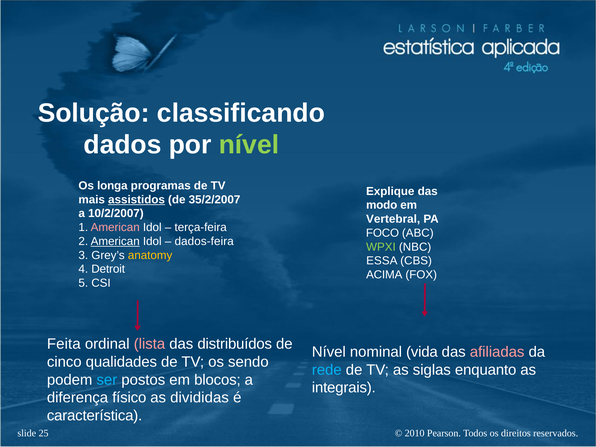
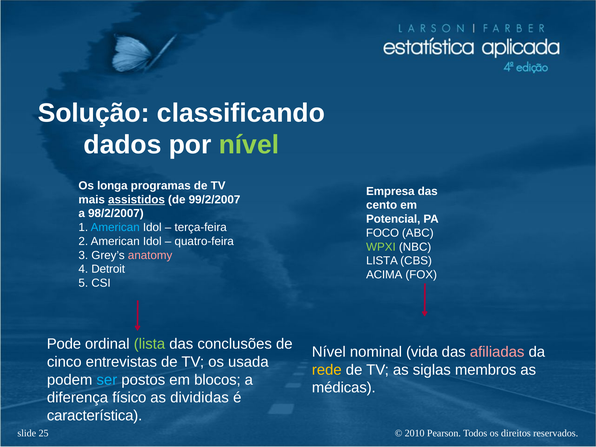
Explique: Explique -> Empresa (390, 191)
35/2/2007: 35/2/2007 -> 99/2/2007 (215, 200)
modo: modo -> cento (382, 205)
10/2/2007: 10/2/2007 -> 98/2/2007 (116, 213)
Vertebral: Vertebral -> Potencial (393, 219)
American colour: pink -> light blue (115, 227)
American underline: present -> none (115, 241)
dados-feira: dados-feira -> quatro-feira (204, 241)
anatomy colour: yellow -> pink (150, 255)
ESSA: ESSA -> LISTA (382, 261)
Feita: Feita -> Pode (64, 344)
lista colour: pink -> light green (149, 344)
distribuídos: distribuídos -> conclusões (235, 344)
qualidades: qualidades -> entrevistas (121, 362)
sendo: sendo -> usada (248, 362)
rede colour: light blue -> yellow (327, 370)
enquanto: enquanto -> membros (486, 370)
integrais: integrais -> médicas (344, 388)
